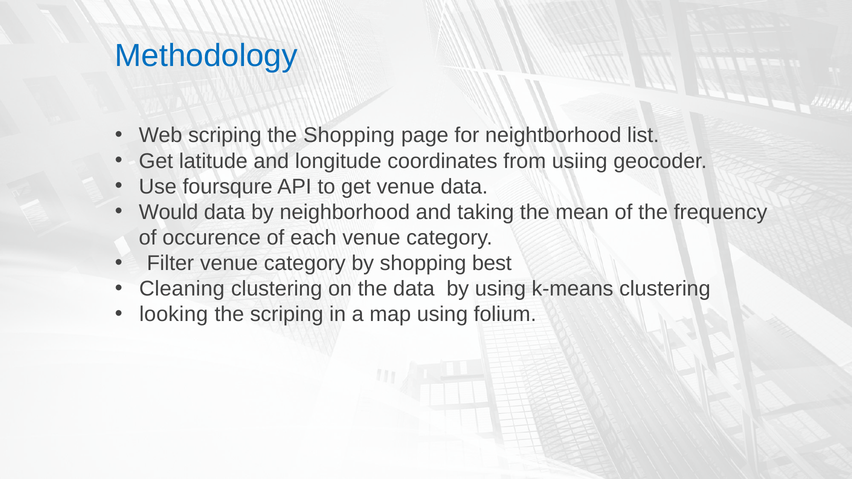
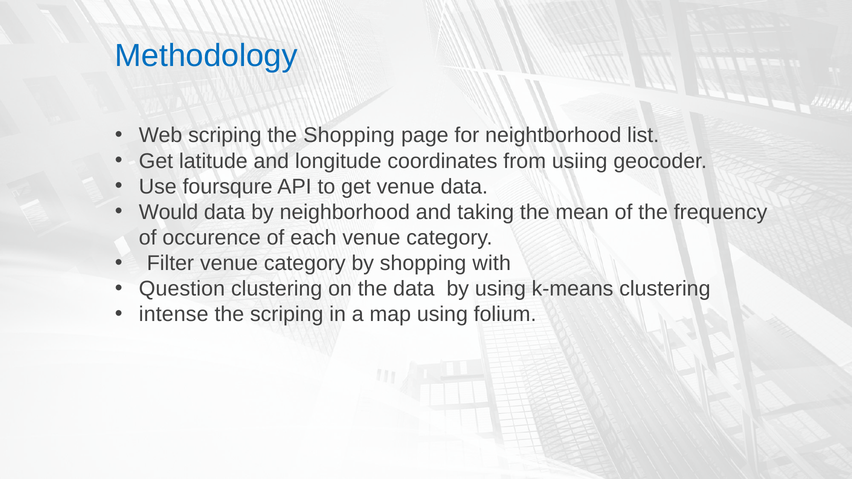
best: best -> with (492, 263)
Cleaning: Cleaning -> Question (182, 289)
looking: looking -> intense (174, 314)
